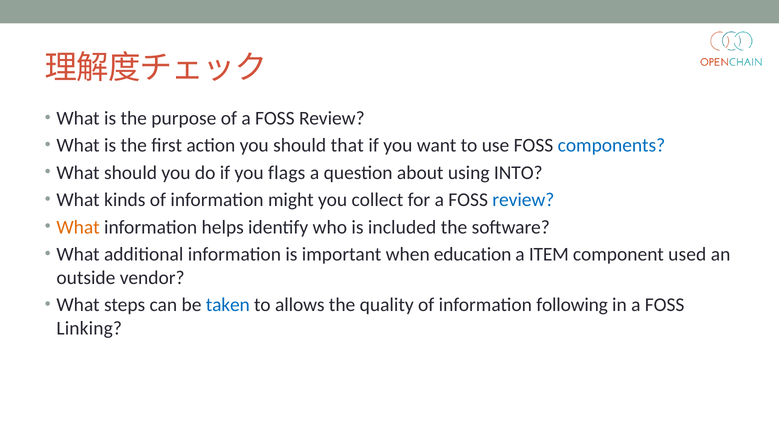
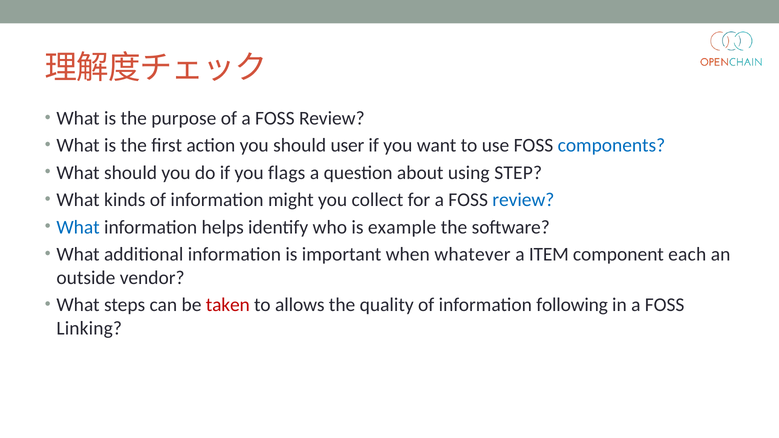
that: that -> user (347, 145)
INTO: INTO -> STEP (518, 173)
What colour: orange -> blue (78, 227)
included: included -> example (402, 227)
education: education -> whatever (472, 255)
used: used -> each (687, 255)
taken colour: blue -> red (228, 305)
